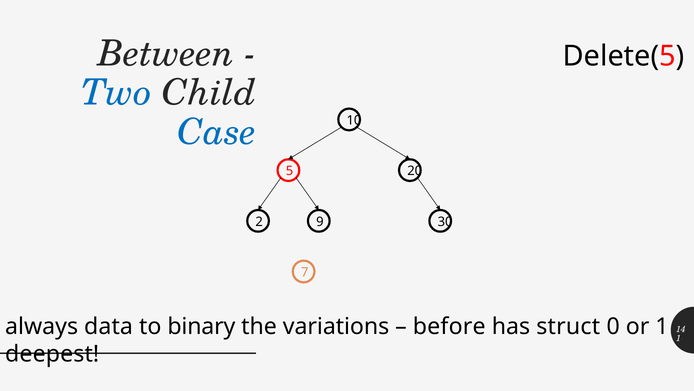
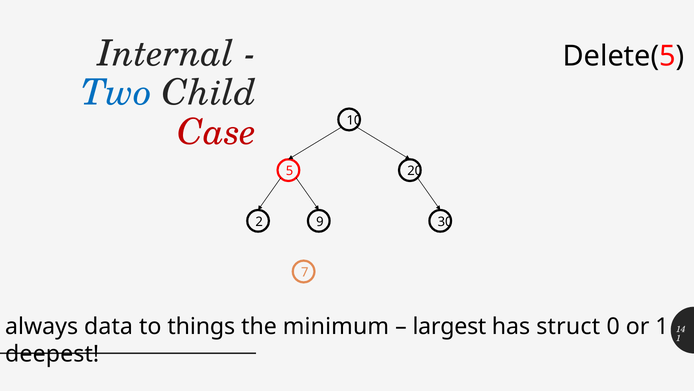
Between: Between -> Internal (166, 54)
Case colour: blue -> red (217, 132)
binary: binary -> things (201, 326)
variations: variations -> minimum (336, 326)
before: before -> largest (449, 326)
